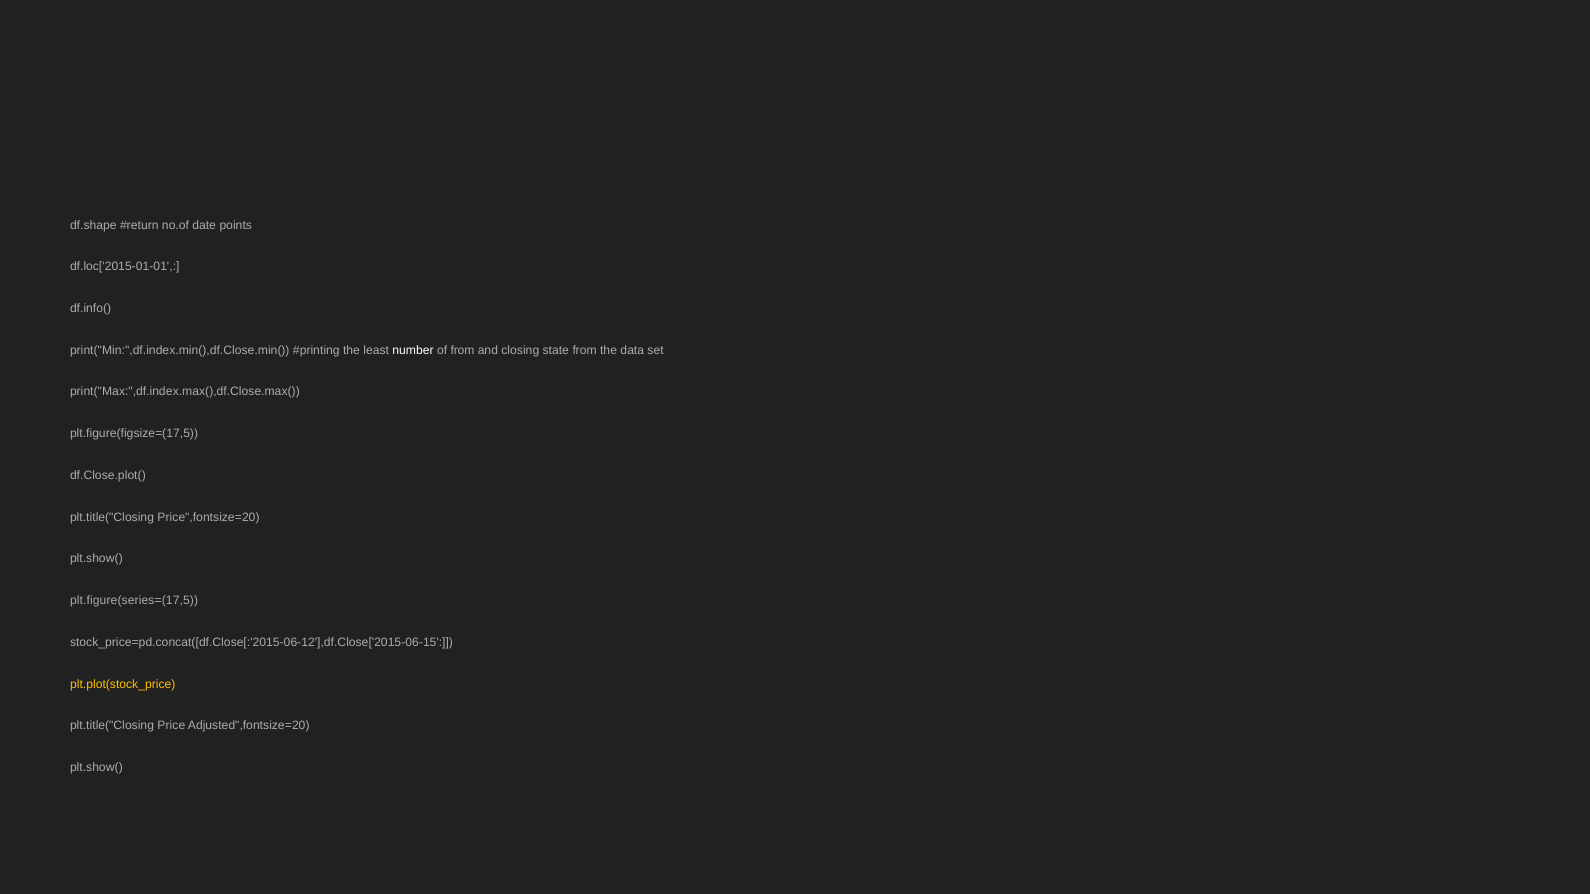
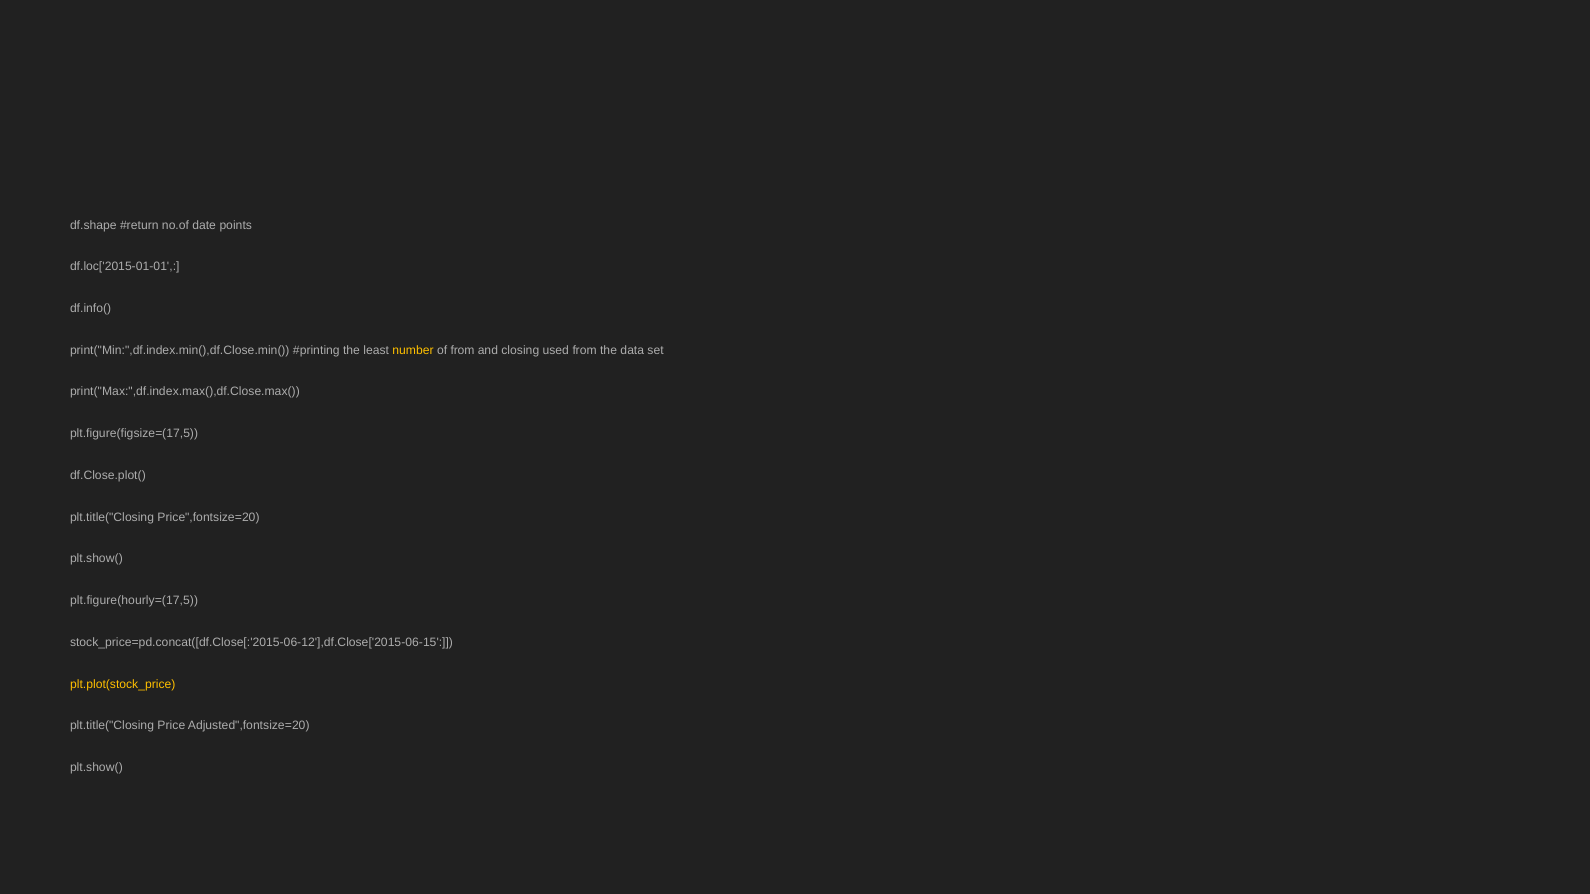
number colour: white -> yellow (413, 350)
state: state -> used (556, 350)
plt.figure(series=(17,5: plt.figure(series=(17,5 -> plt.figure(hourly=(17,5 (134, 601)
